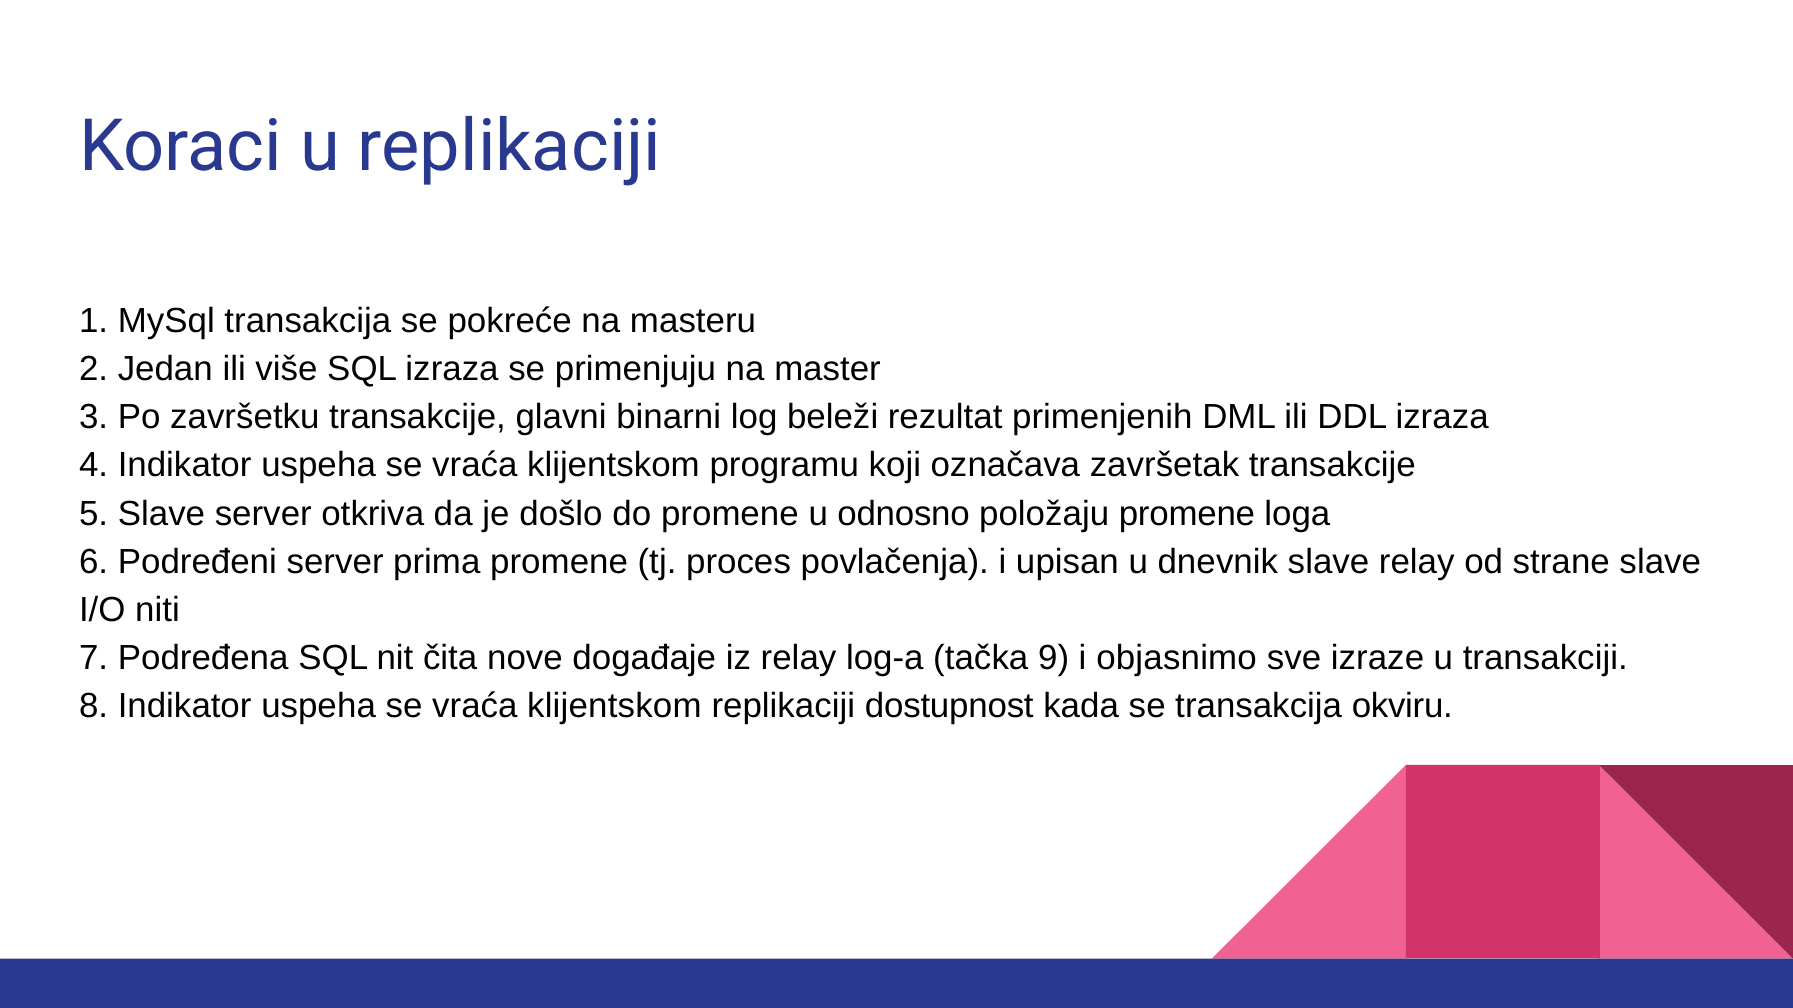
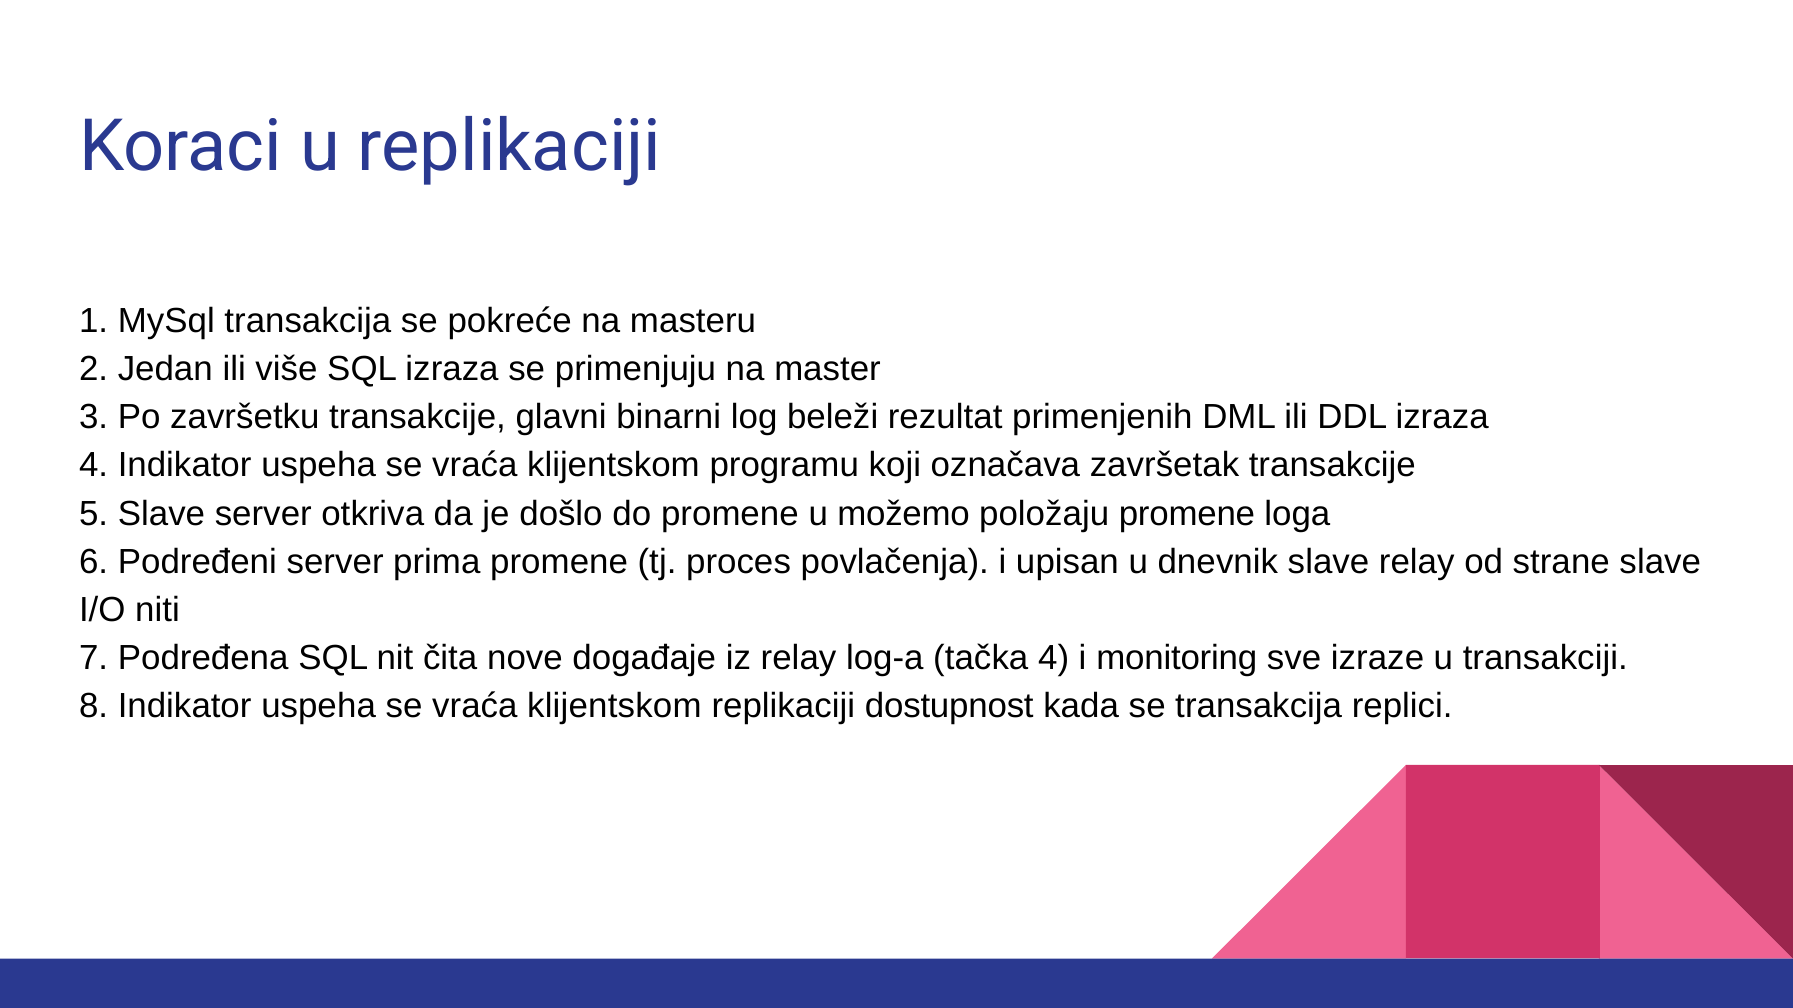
odnosno: odnosno -> možemo (904, 514)
tačka 9: 9 -> 4 (1054, 658)
objasnimo: objasnimo -> monitoring (1177, 658)
okviru: okviru -> replici (1402, 707)
